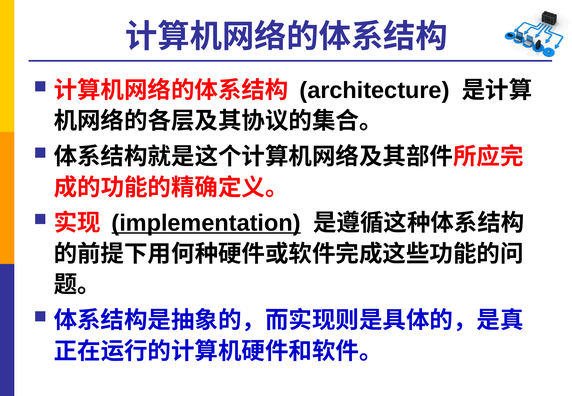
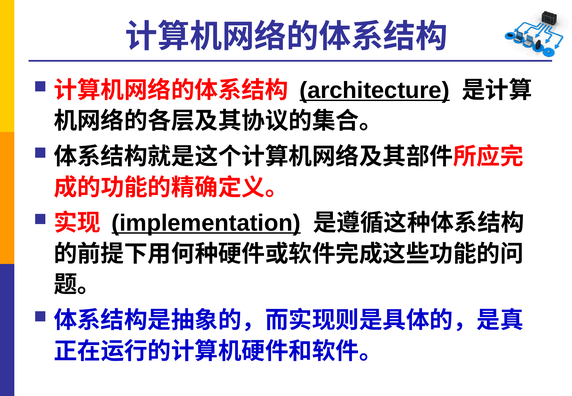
architecture underline: none -> present (375, 90)
